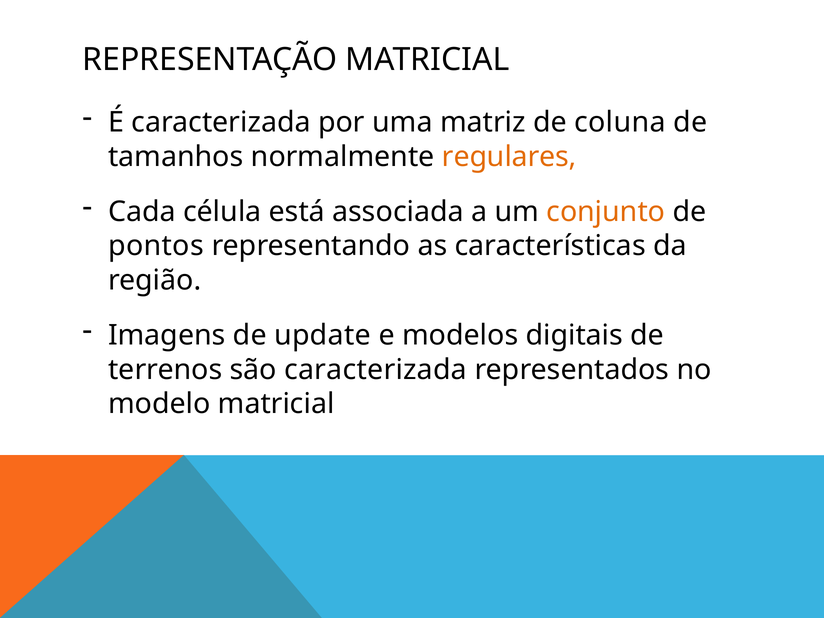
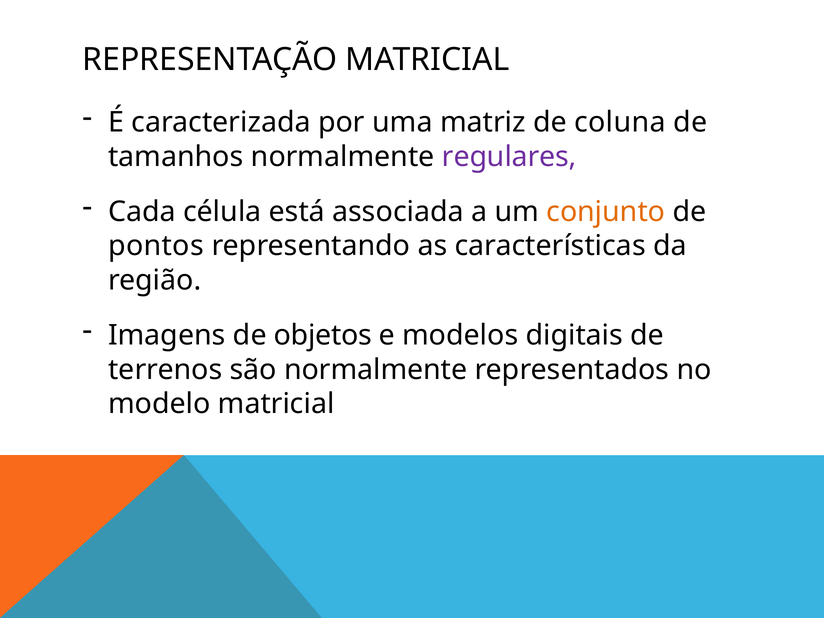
regulares colour: orange -> purple (509, 157)
update: update -> objetos (323, 335)
são caracterizada: caracterizada -> normalmente (376, 370)
